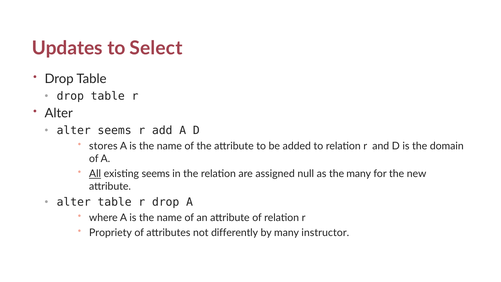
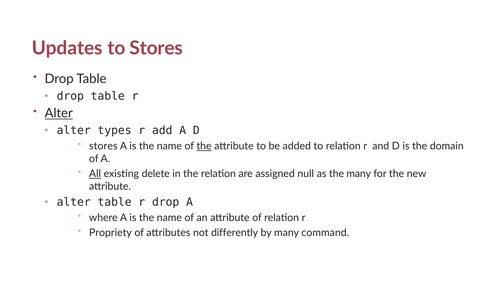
to Select: Select -> Stores (156, 48)
Alter underline: none -> present (59, 113)
alter seems: seems -> types (115, 130)
the underline: none -> present (204, 146)
existing seems: seems -> delete (156, 174)
instructor: instructor -> command (325, 233)
